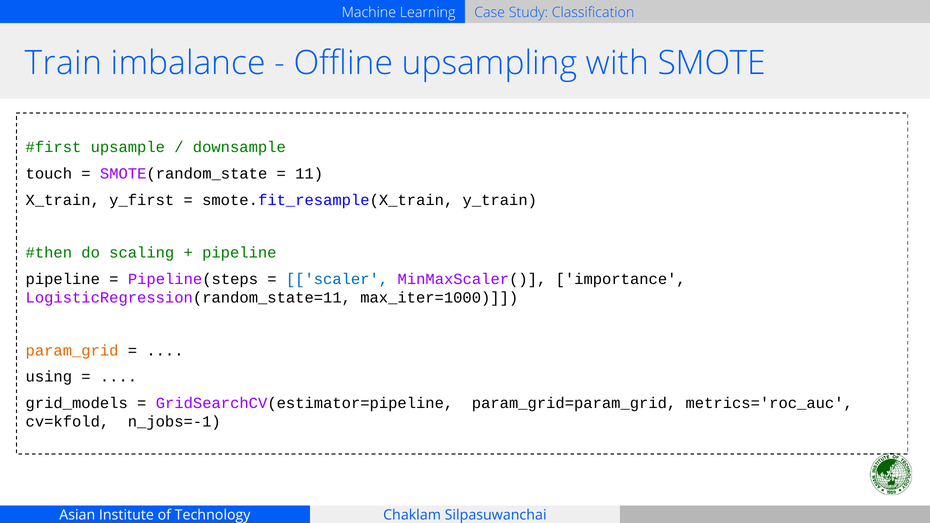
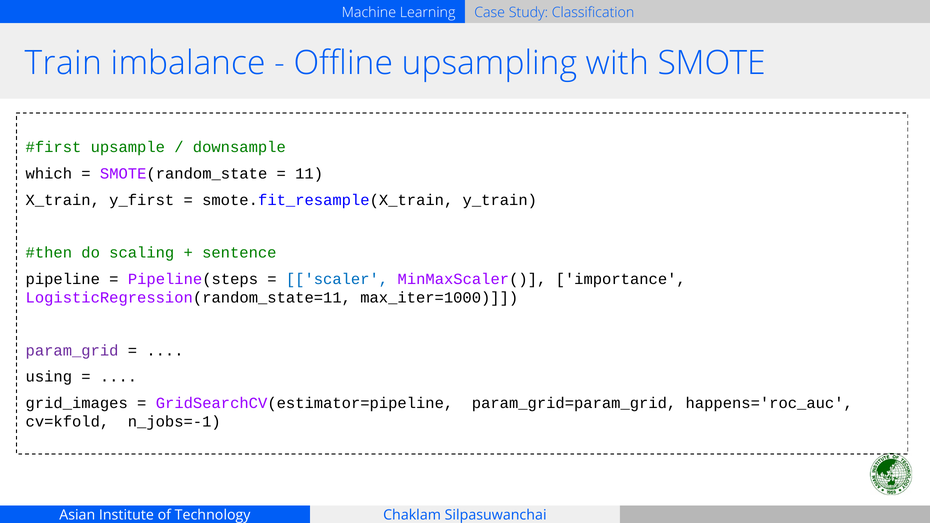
touch: touch -> which (49, 174)
pipeline: pipeline -> sentence (239, 253)
param_grid colour: orange -> purple (72, 351)
grid_models: grid_models -> grid_images (77, 403)
metrics='roc_auc: metrics='roc_auc -> happens='roc_auc (769, 403)
